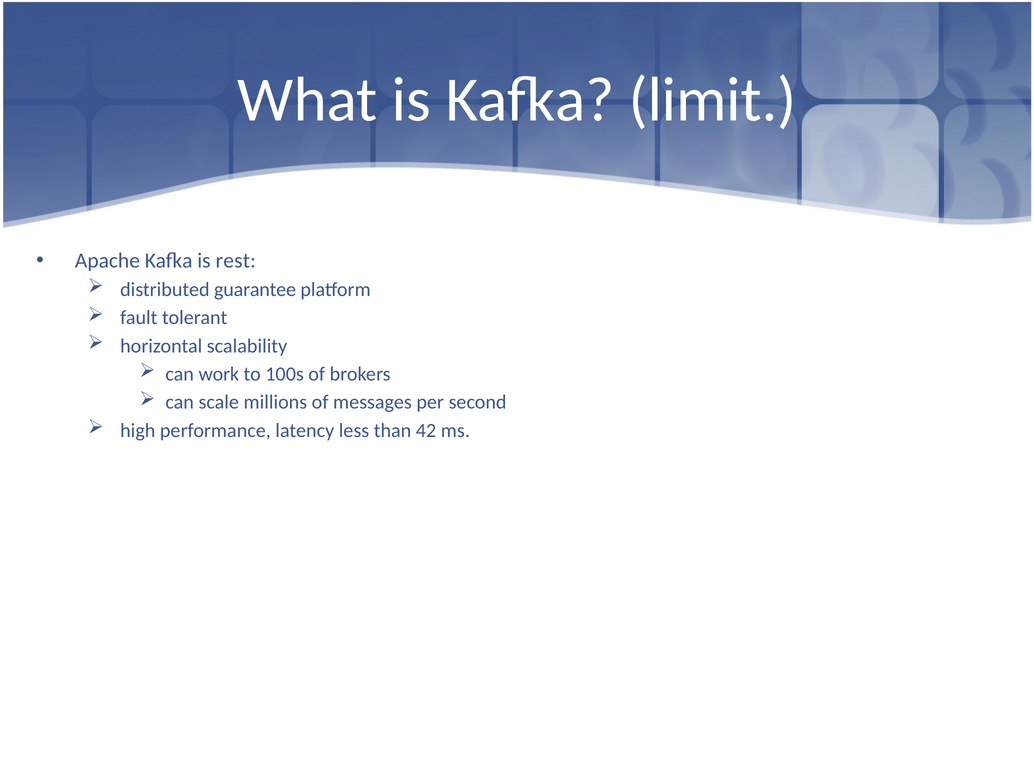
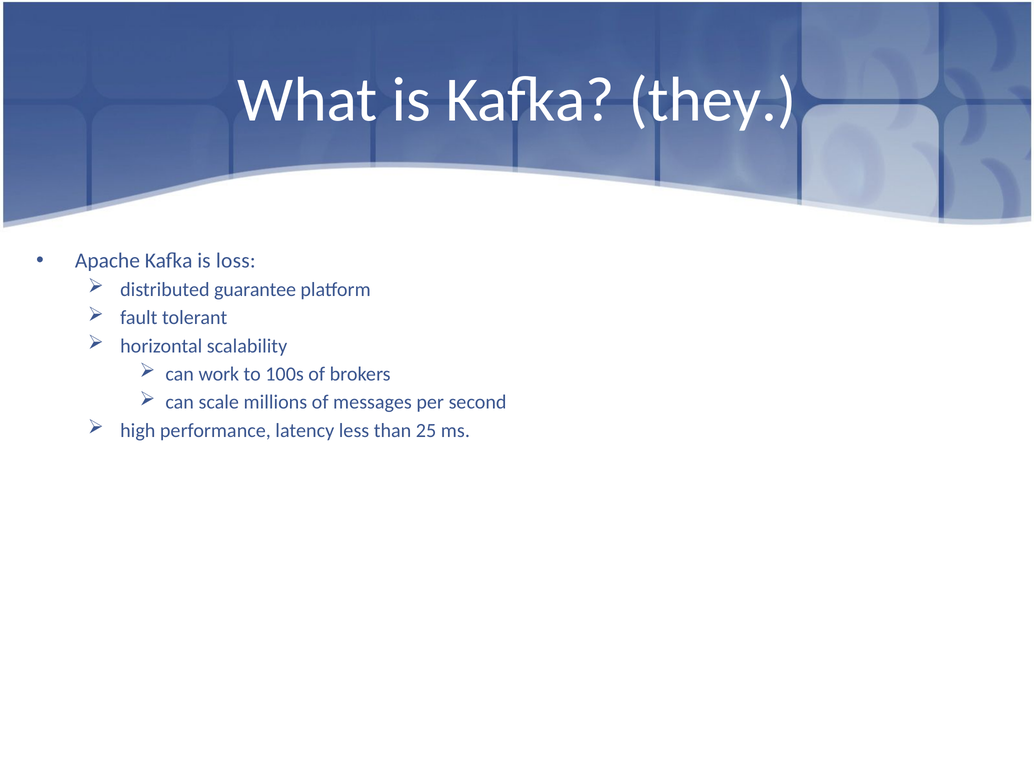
limit: limit -> they (713, 100)
rest: rest -> loss (236, 261)
42: 42 -> 25 (426, 431)
